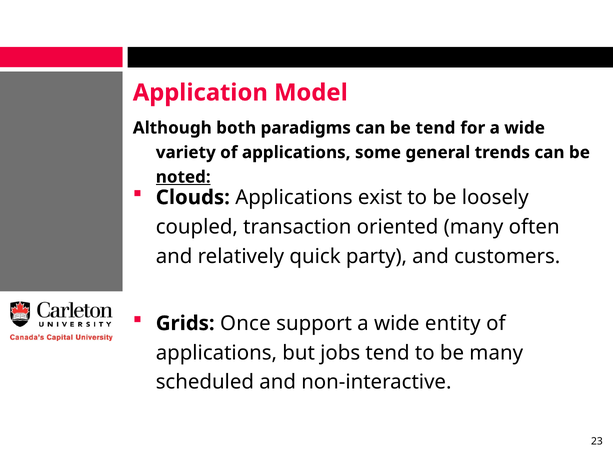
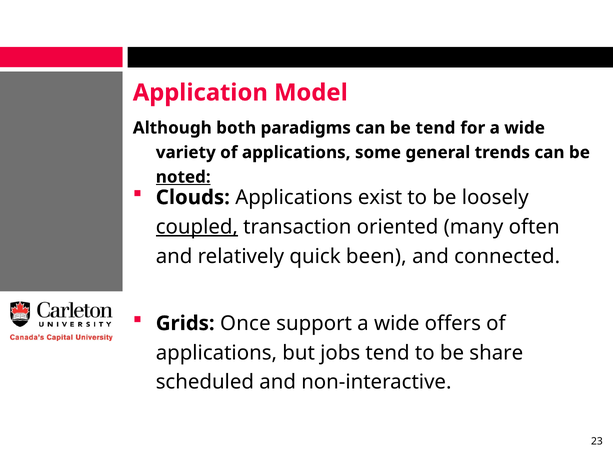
coupled underline: none -> present (197, 227)
party: party -> been (376, 256)
customers: customers -> connected (507, 256)
entity: entity -> offers (453, 323)
be many: many -> share (496, 353)
